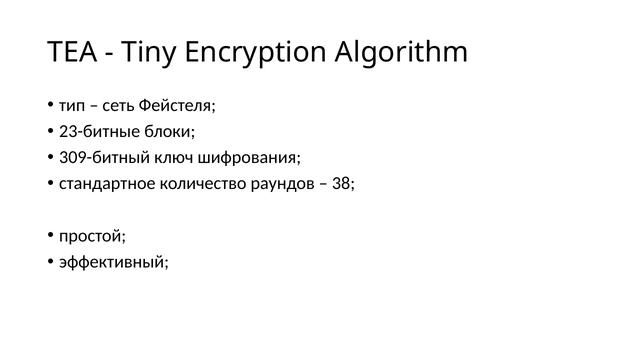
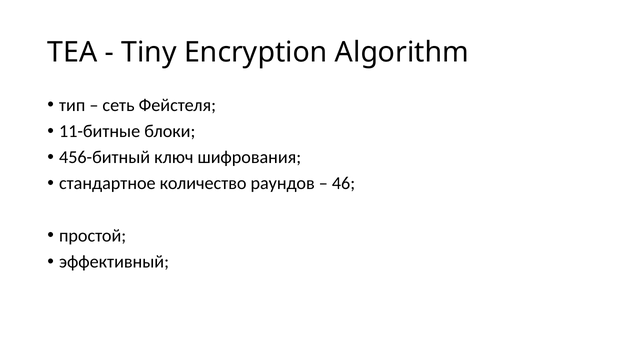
23-битные: 23-битные -> 11-битные (100, 131)
309-битный: 309-битный -> 456-битный (105, 157)
38: 38 -> 46 (343, 183)
